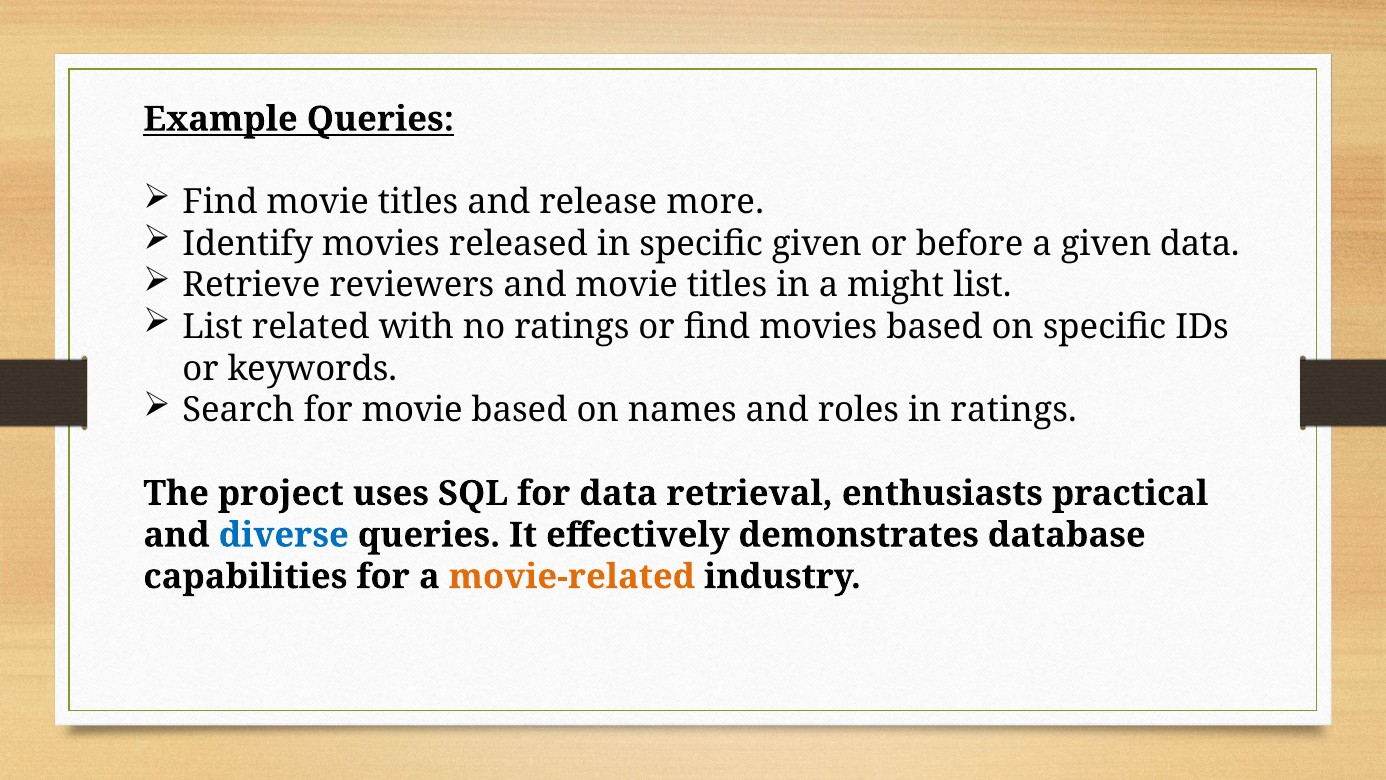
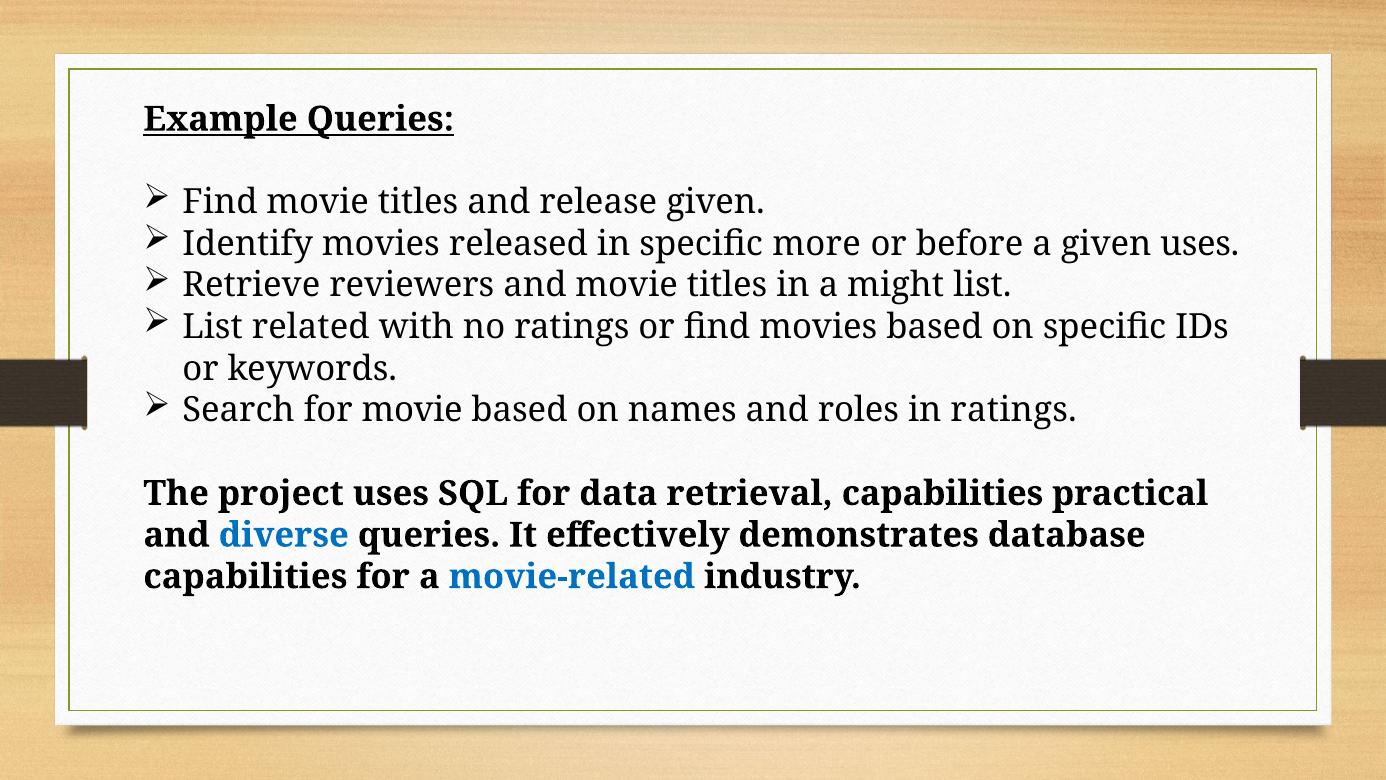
release more: more -> given (715, 202)
specific given: given -> more (817, 244)
given data: data -> uses (1200, 244)
retrieval enthusiasts: enthusiasts -> capabilities (942, 493)
movie-related colour: orange -> blue (572, 576)
